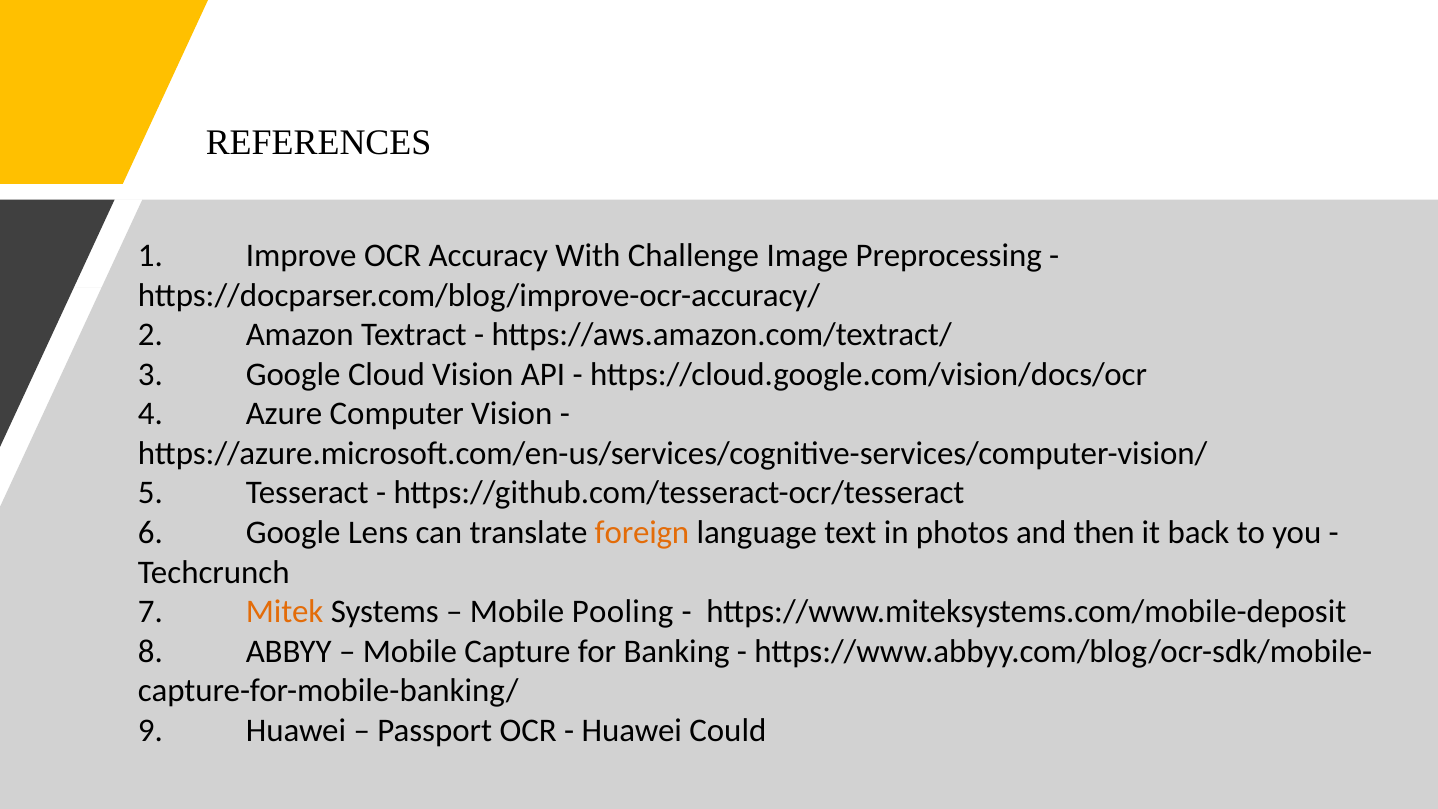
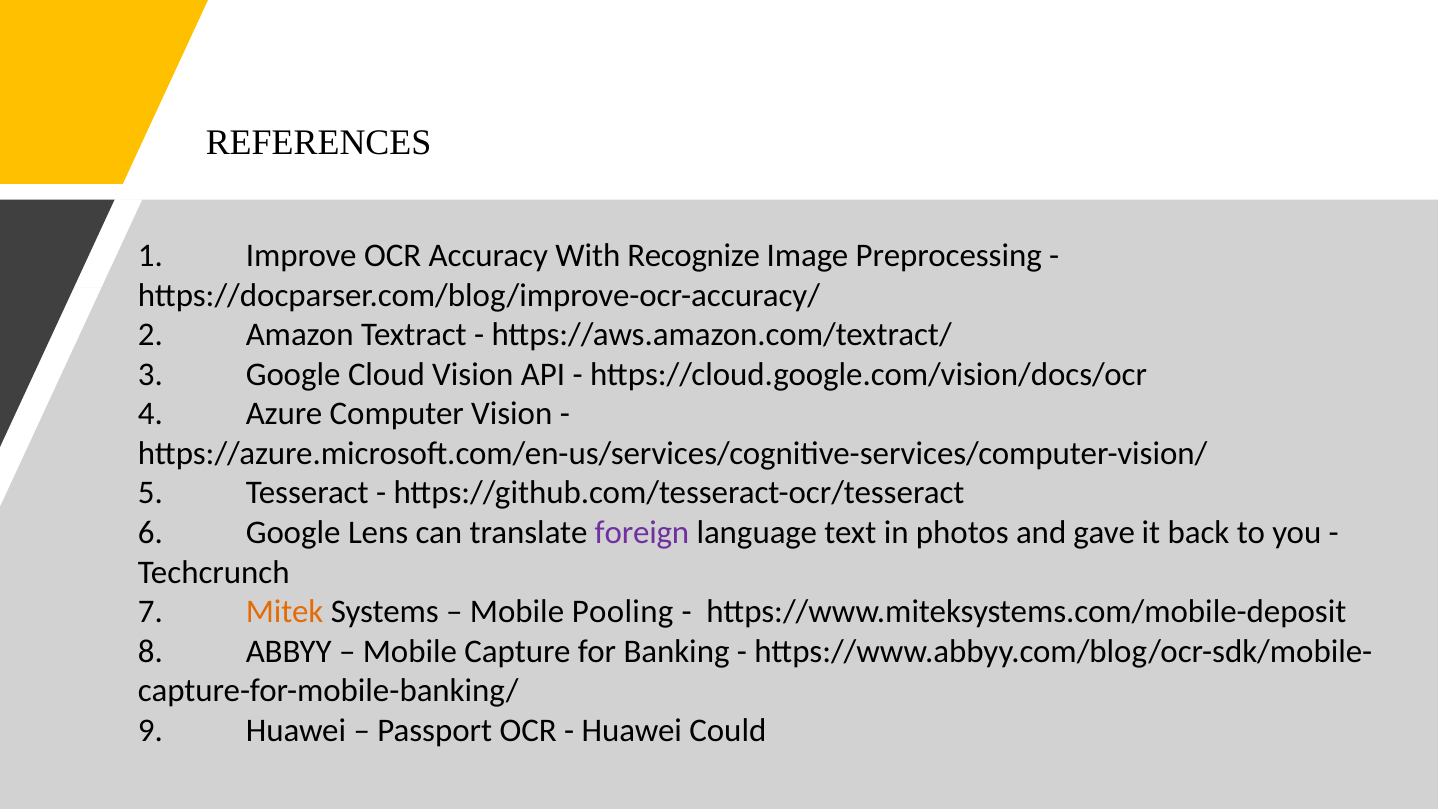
Challenge: Challenge -> Recognize (694, 256)
foreign colour: orange -> purple (642, 533)
then: then -> gave (1104, 533)
